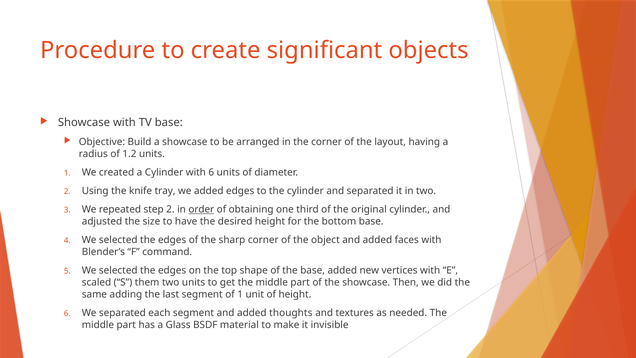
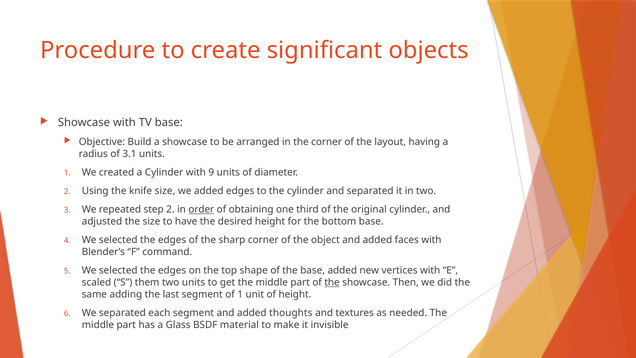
1.2: 1.2 -> 3.1 (129, 154)
with 6: 6 -> 9 (211, 172)
knife tray: tray -> size (165, 191)
the underline: none -> present (332, 282)
